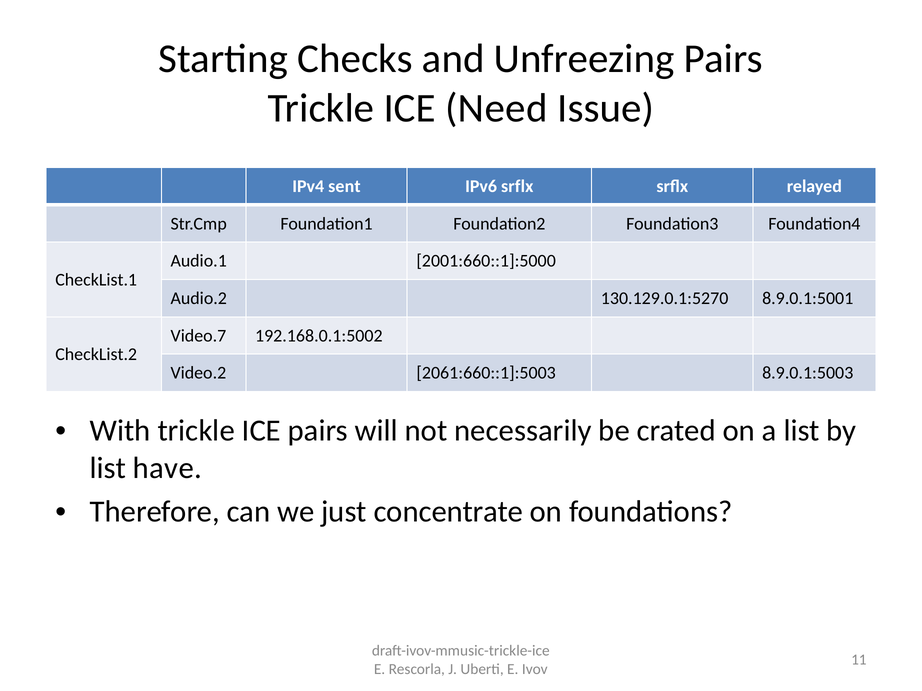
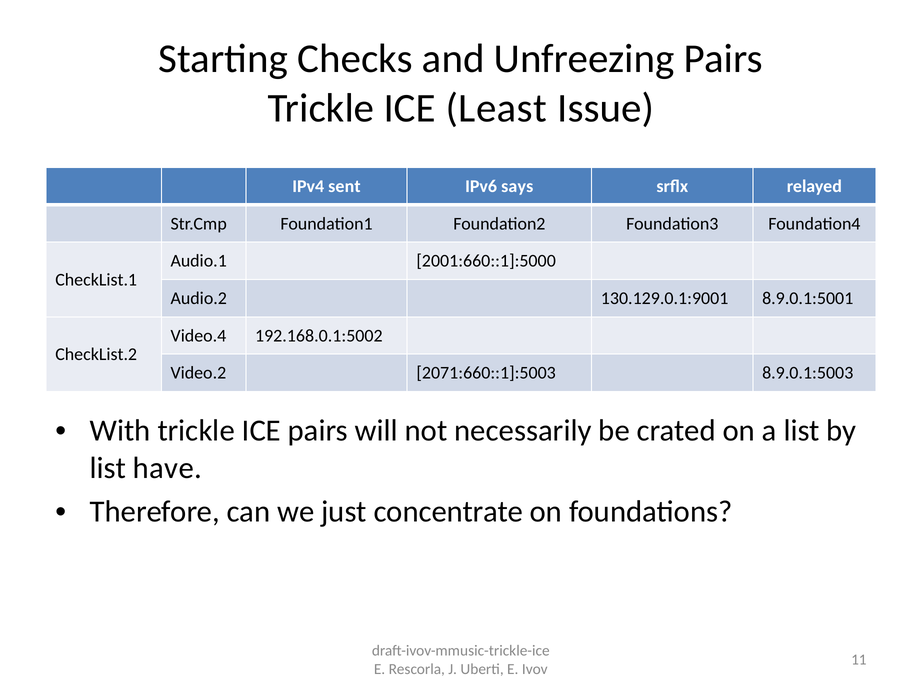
Need: Need -> Least (496, 108)
IPv6 srflx: srflx -> says (517, 186)
130.129.0.1:5270: 130.129.0.1:5270 -> 130.129.0.1:9001 (665, 299)
Video.7: Video.7 -> Video.4 (198, 336)
2061:660::1]:5003: 2061:660::1]:5003 -> 2071:660::1]:5003 (486, 373)
